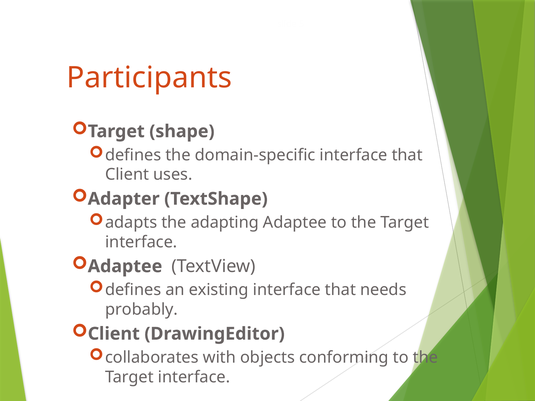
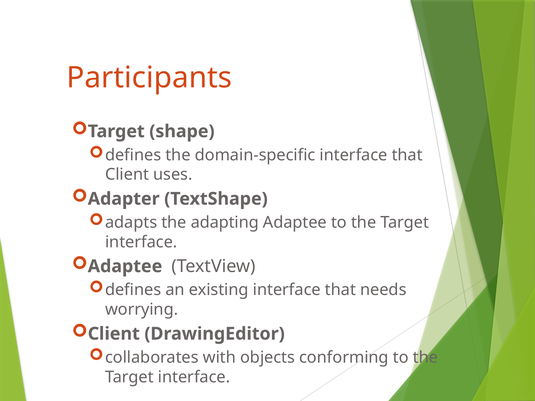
probably: probably -> worrying (142, 310)
